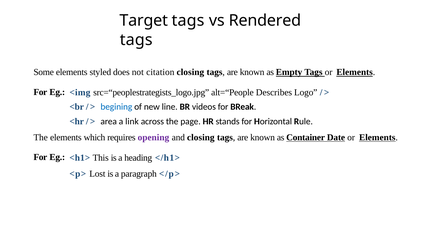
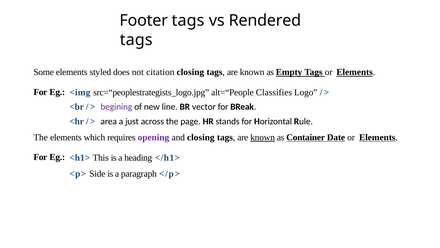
Target: Target -> Footer (144, 21)
Describes: Describes -> Classifies (274, 92)
begining colour: blue -> purple (116, 107)
videos: videos -> vector (204, 107)
link: link -> just (132, 121)
known underline: none -> present (263, 137)
Lost: Lost -> Side (97, 173)
